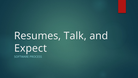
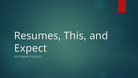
Talk: Talk -> This (75, 36)
